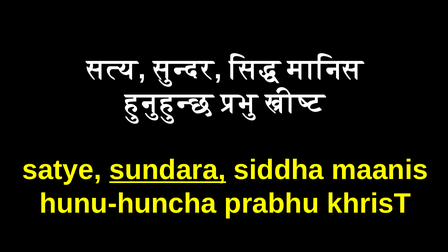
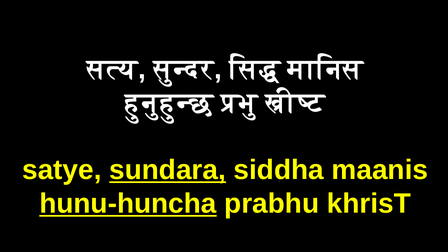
hunu-huncha underline: none -> present (128, 204)
